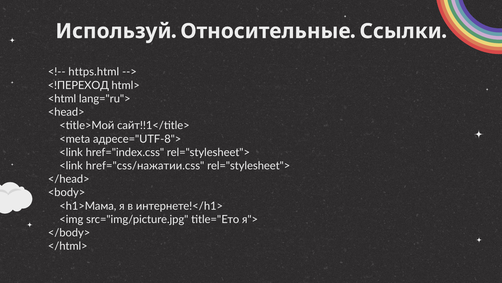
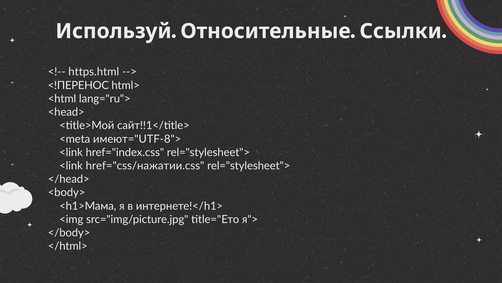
<!ПЕРЕХОД: <!ПЕРЕХОД -> <!ПЕРЕНОС (78, 85)
адресе="UTF-8">: адресе="UTF-8"> -> имеют="UTF-8"> (137, 139)
